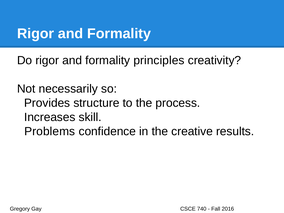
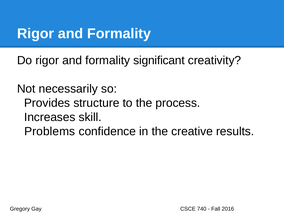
principles: principles -> significant (159, 60)
